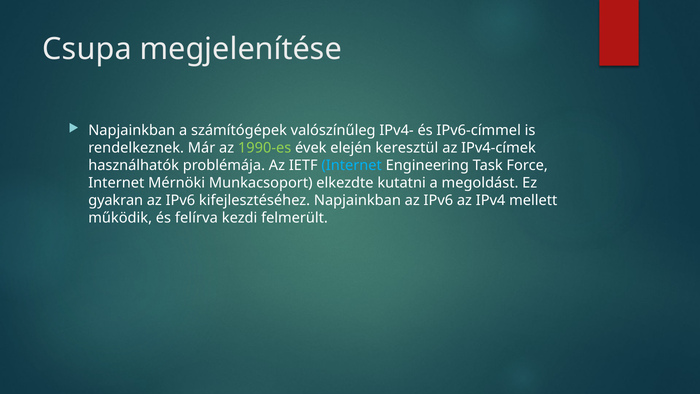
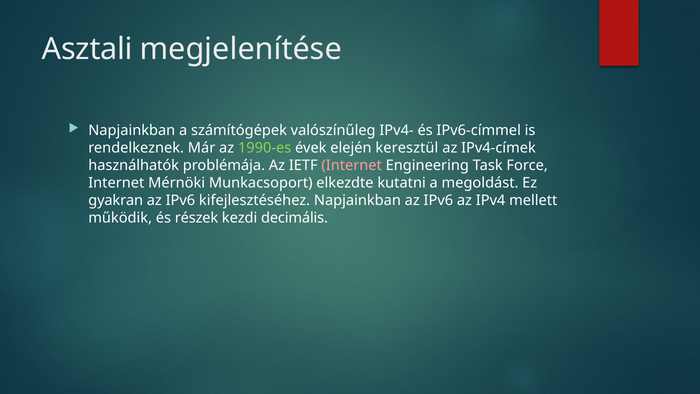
Csupa: Csupa -> Asztali (87, 49)
Internet colour: light blue -> pink (352, 165)
felírva: felírva -> részek (197, 218)
felmerült: felmerült -> decimális (295, 218)
